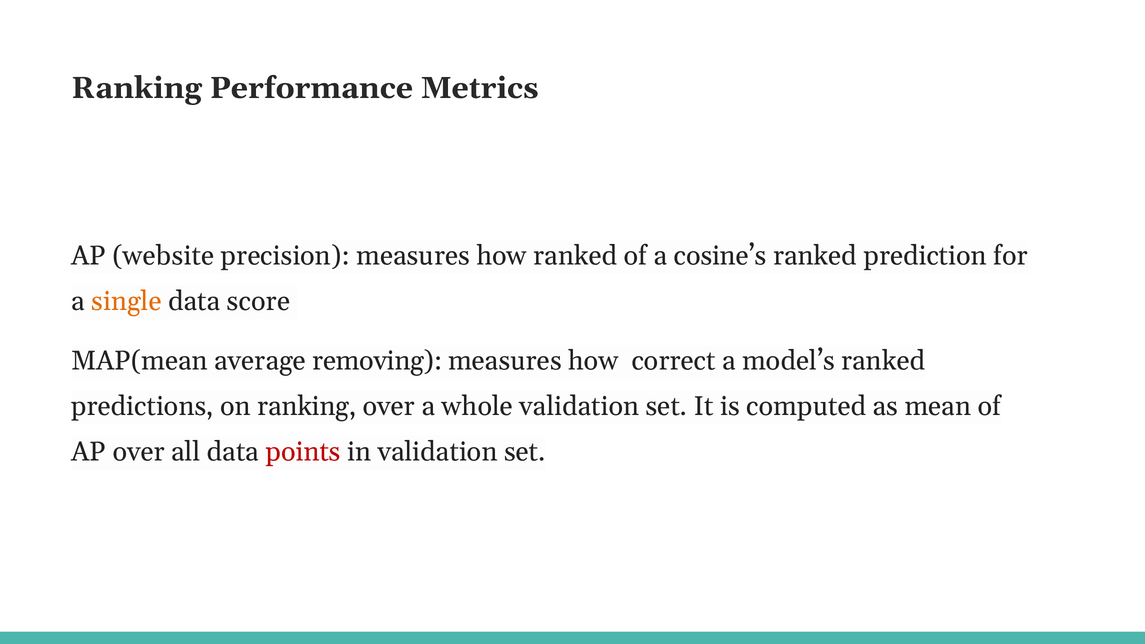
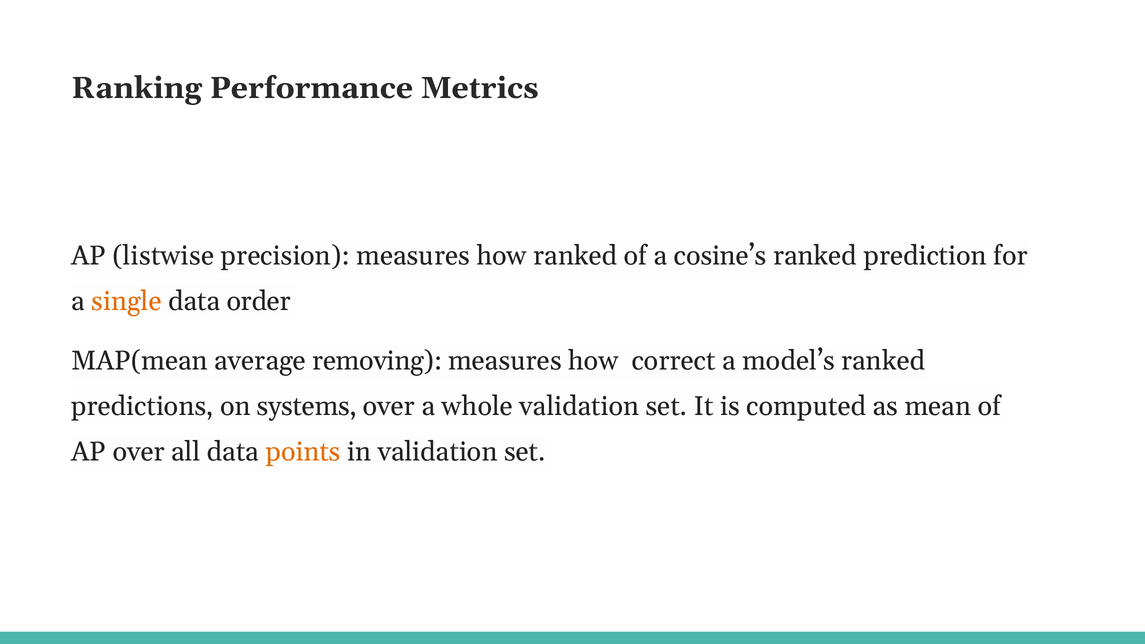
website: website -> listwise (163, 256)
score: score -> order (259, 301)
on ranking: ranking -> systems (307, 406)
points colour: red -> orange (303, 452)
